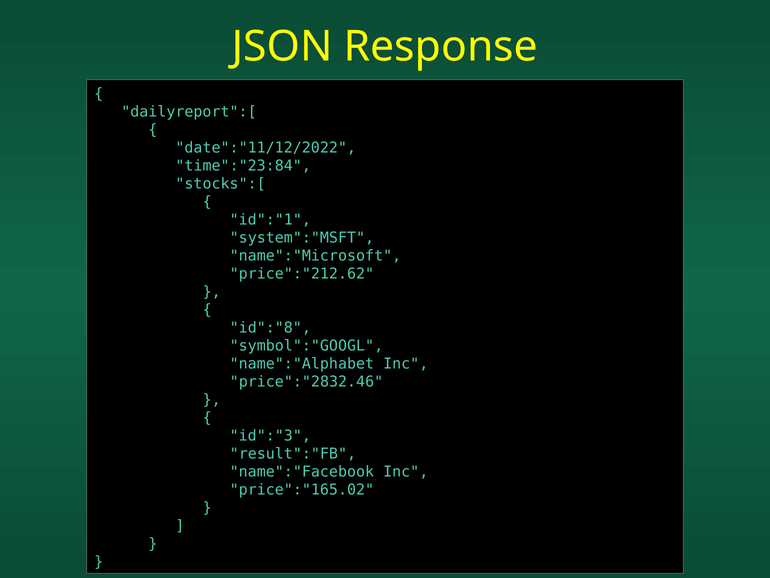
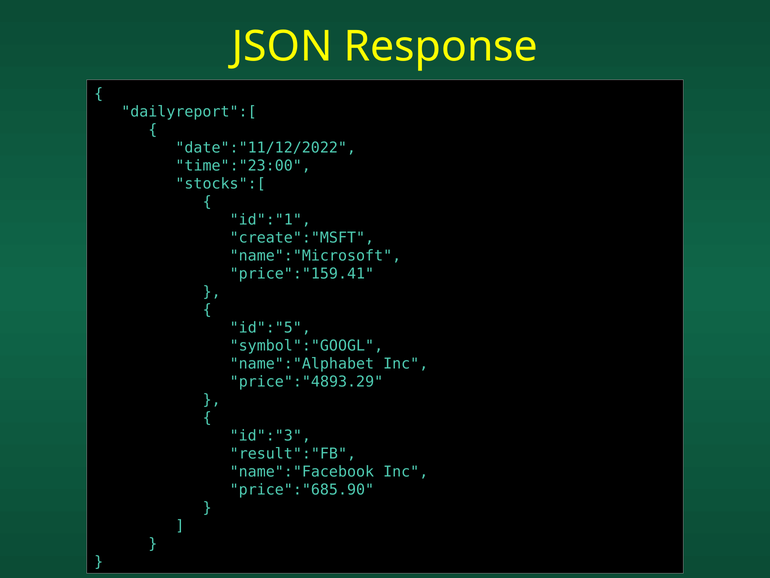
time":"23:84: time":"23:84 -> time":"23:00 (243, 166)
system":"MSFT: system":"MSFT -> create":"MSFT (302, 238)
price":"212.62: price":"212.62 -> price":"159.41 (302, 273)
id":"8: id":"8 -> id":"5 (270, 327)
price":"2832.46: price":"2832.46 -> price":"4893.29 (306, 381)
price":"165.02: price":"165.02 -> price":"685.90 (302, 489)
